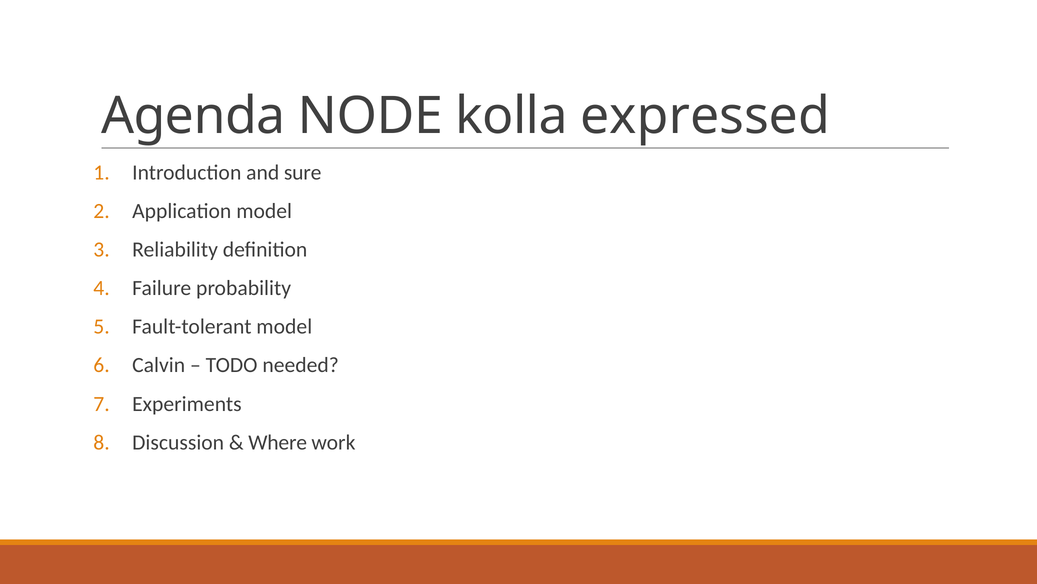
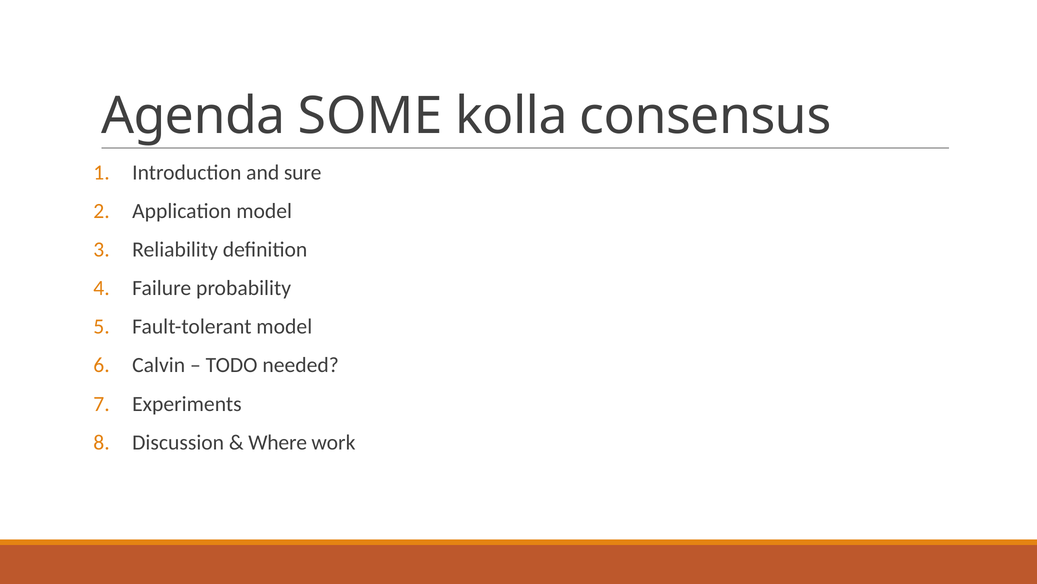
NODE: NODE -> SOME (370, 116)
expressed: expressed -> consensus (705, 116)
